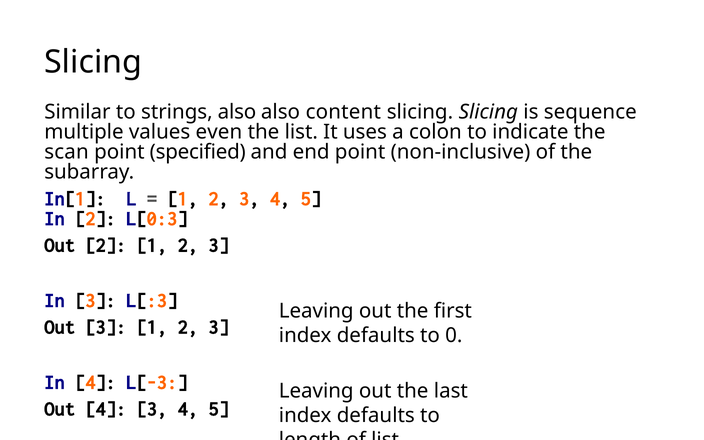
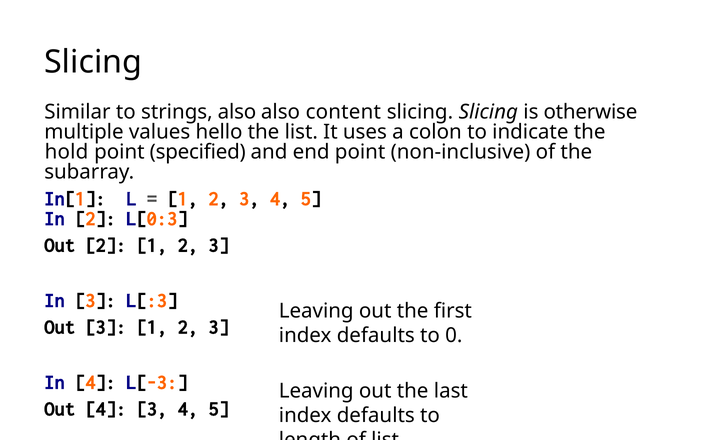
sequence: sequence -> otherwise (590, 112)
even: even -> hello (219, 132)
scan: scan -> hold (66, 152)
